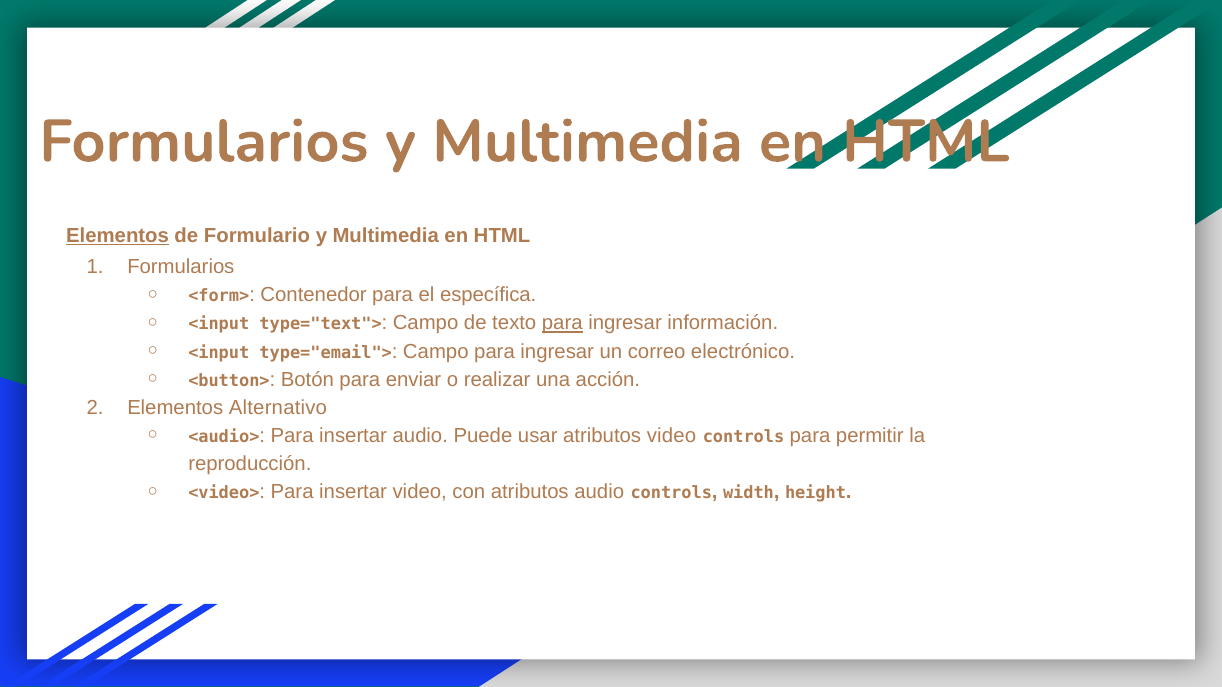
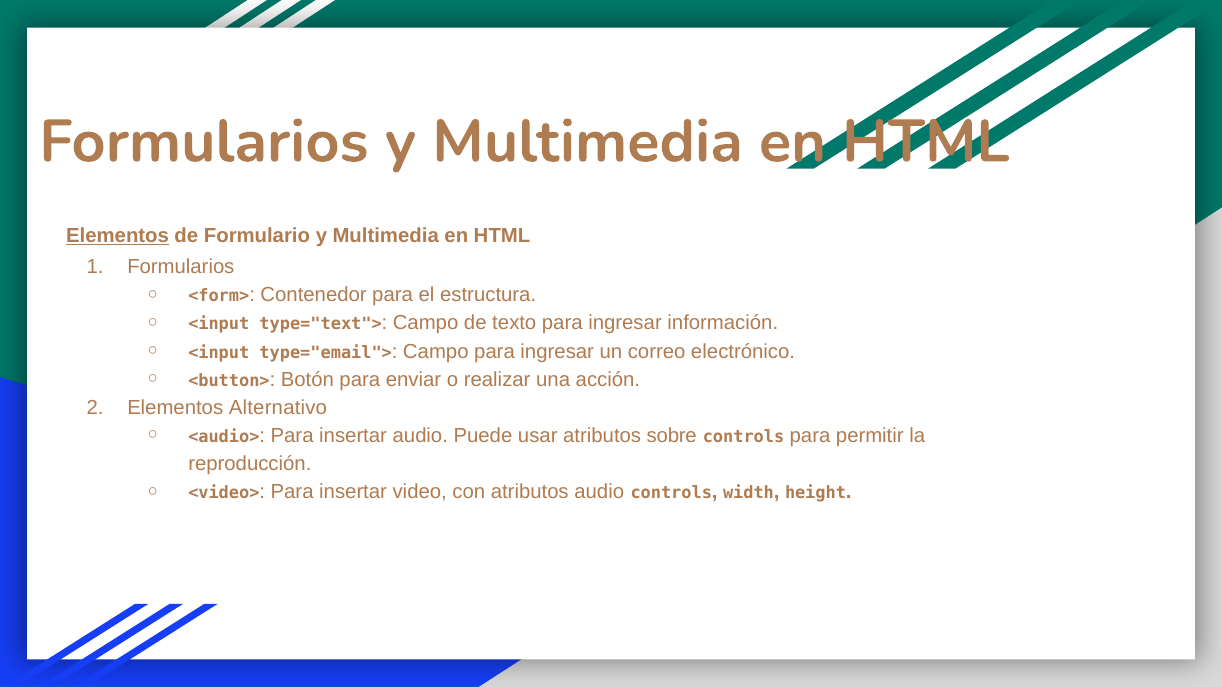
específica: específica -> estructura (488, 295)
para underline: present -> none (562, 323)
atributos video: video -> sobre (672, 436)
